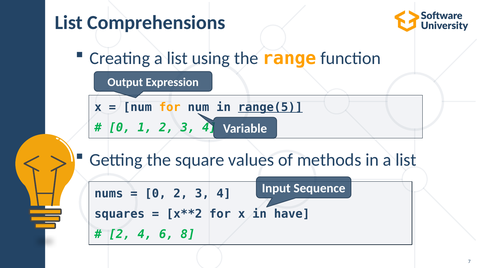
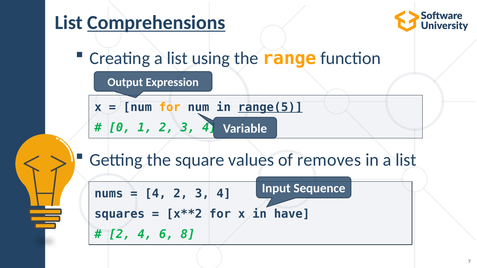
Comprehensions underline: none -> present (156, 23)
methods: methods -> removes (329, 160)
0: 0 -> 4 (155, 194)
